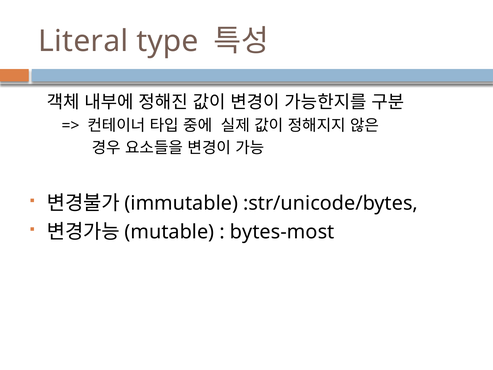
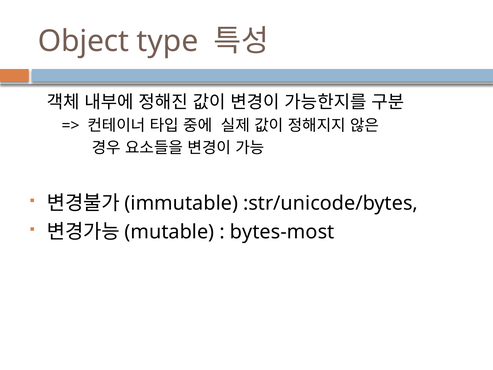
Literal: Literal -> Object (83, 41)
